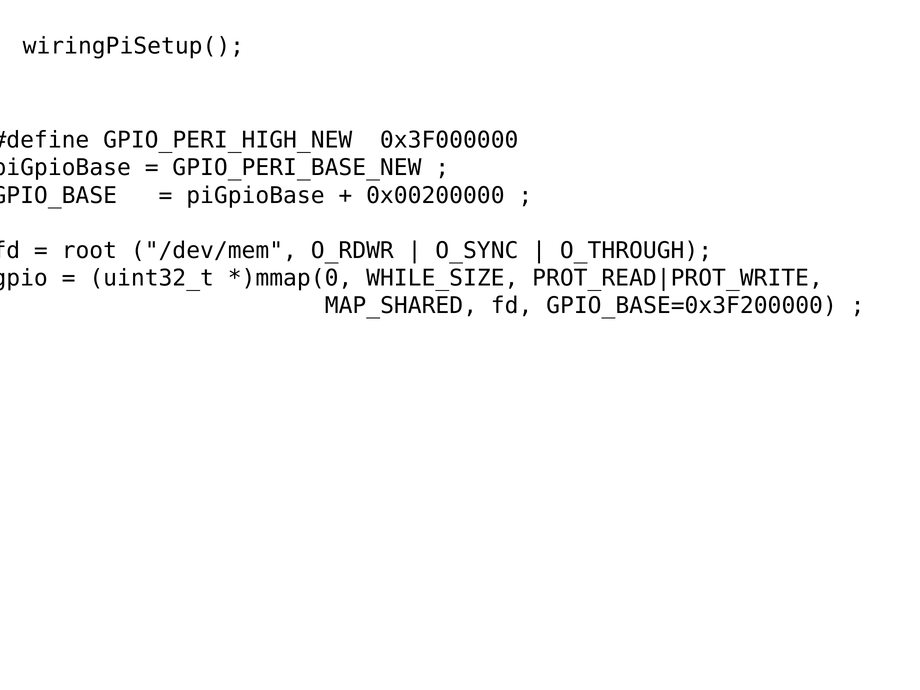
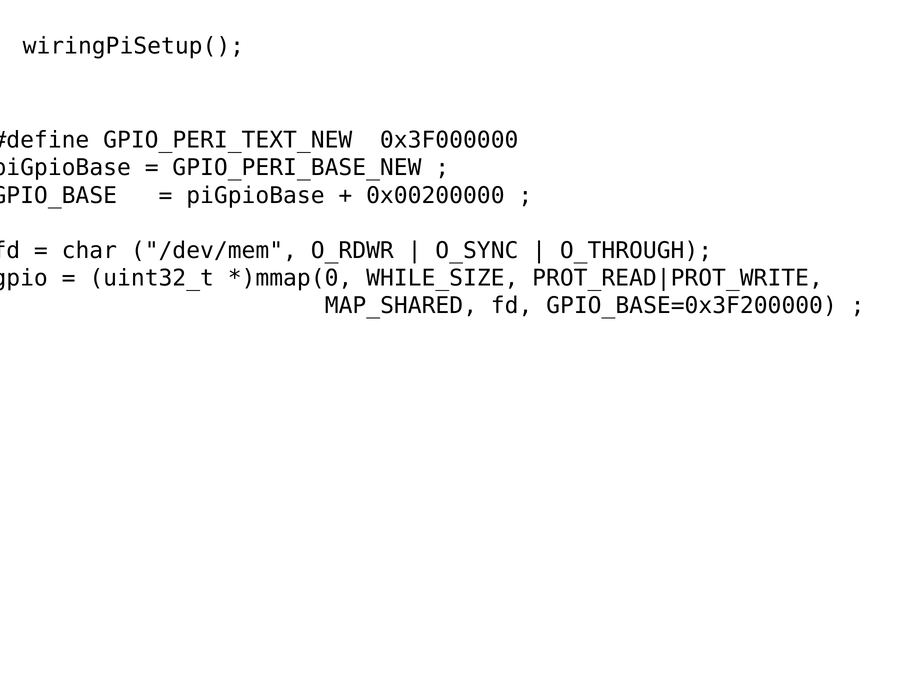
GPIO_PERI_HIGH_NEW: GPIO_PERI_HIGH_NEW -> GPIO_PERI_TEXT_NEW (228, 140)
root: root -> char (89, 251)
